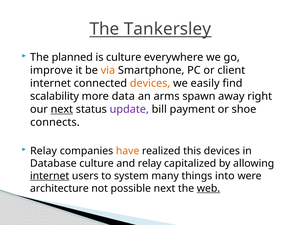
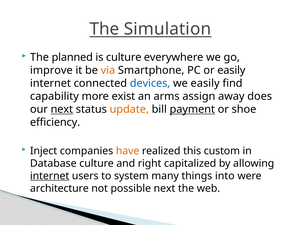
Tankersley: Tankersley -> Simulation (167, 29)
or client: client -> easily (231, 71)
devices colour: orange -> blue (150, 84)
scalability: scalability -> capability (54, 97)
data: data -> exist (123, 97)
spawn: spawn -> assign (199, 97)
right: right -> does (260, 97)
update colour: purple -> orange (129, 110)
payment underline: none -> present (192, 110)
connects: connects -> efficiency (55, 123)
Relay: Relay -> Inject (44, 151)
this devices: devices -> custom (222, 151)
and relay: relay -> right (150, 164)
web underline: present -> none (208, 189)
